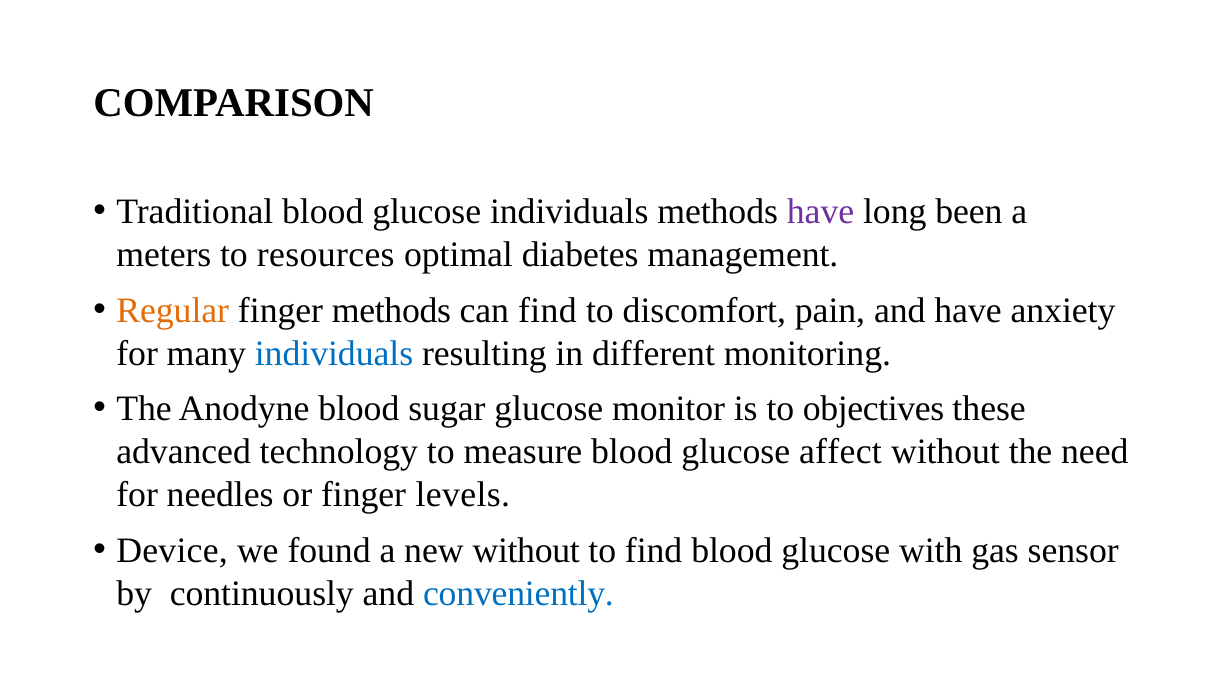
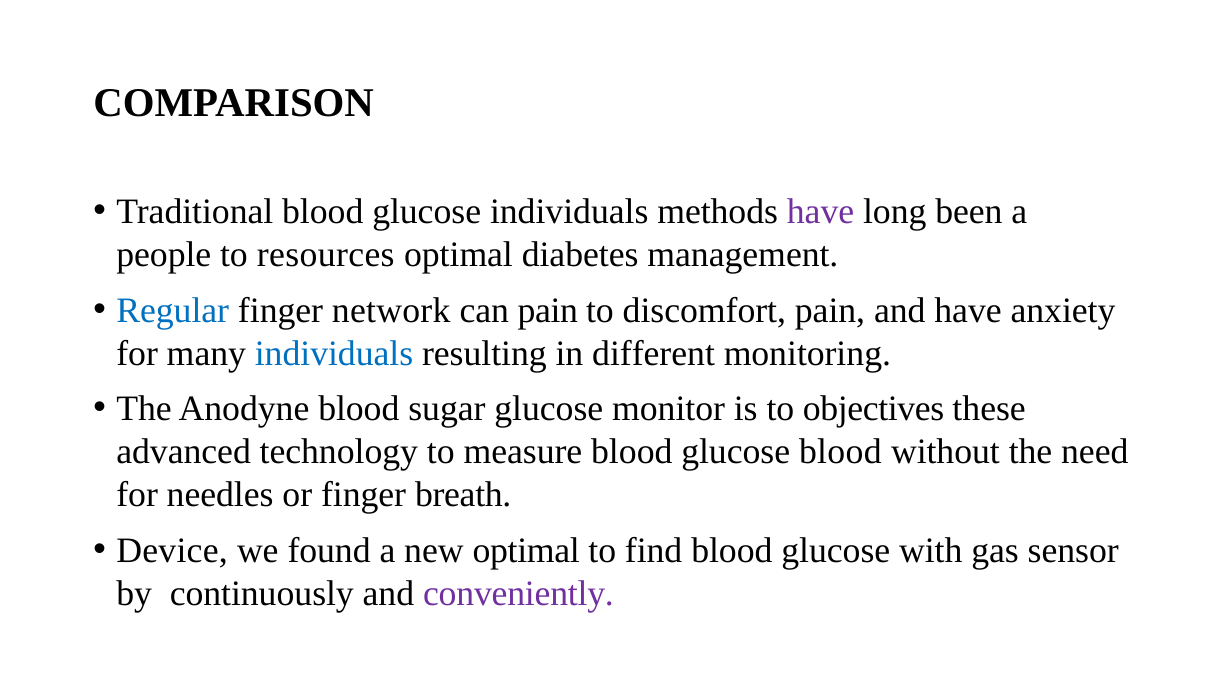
meters: meters -> people (164, 255)
Regular colour: orange -> blue (173, 311)
finger methods: methods -> network (391, 311)
can find: find -> pain (548, 311)
glucose affect: affect -> blood (840, 452)
levels: levels -> breath (463, 495)
new without: without -> optimal (526, 551)
conveniently colour: blue -> purple (519, 593)
